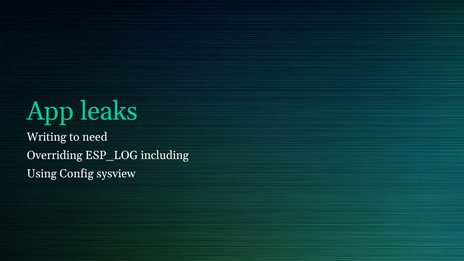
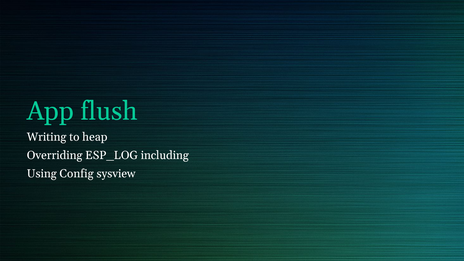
leaks: leaks -> flush (109, 111)
need: need -> heap (95, 137)
